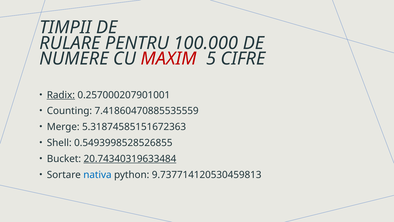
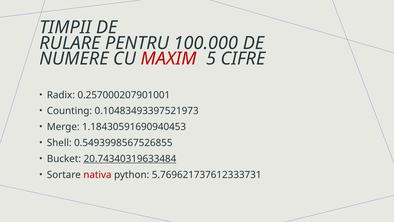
Radix underline: present -> none (61, 95)
7.41860470885535559: 7.41860470885535559 -> 0.10483493397521973 (147, 111)
5.31874585151672363: 5.31874585151672363 -> 1.18430591690940453 (134, 127)
0.5493998528526855: 0.5493998528526855 -> 0.5493998567526855 (123, 143)
nativa colour: blue -> red (97, 174)
9.737714120530459813: 9.737714120530459813 -> 5.769621737612333731 (207, 174)
